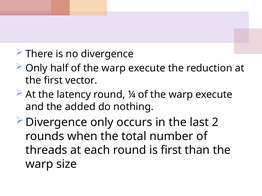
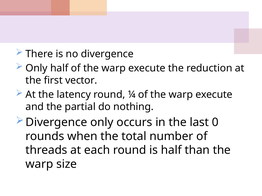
added: added -> partial (80, 107)
2: 2 -> 0 (215, 123)
is first: first -> half (171, 150)
